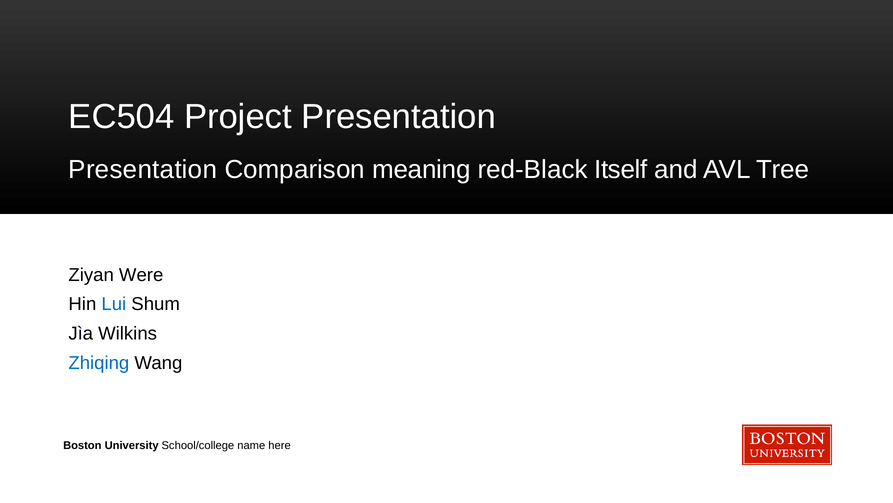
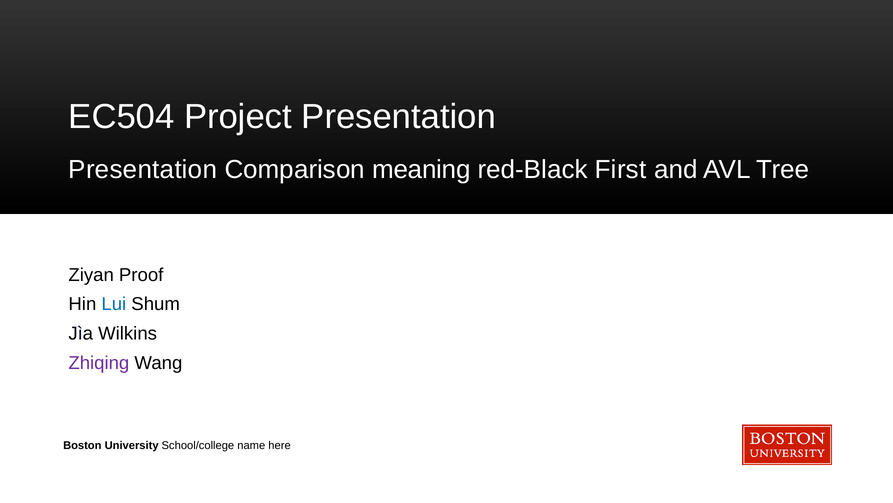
Itself: Itself -> First (621, 169)
Were: Were -> Proof (141, 274)
Zhiqing colour: blue -> purple (99, 363)
